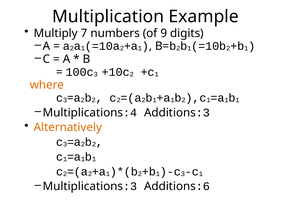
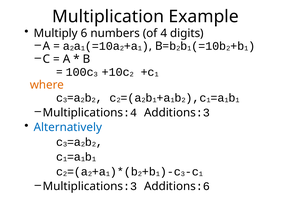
7: 7 -> 6 (84, 33)
9: 9 -> 4 (164, 33)
Alternatively colour: orange -> blue (68, 127)
